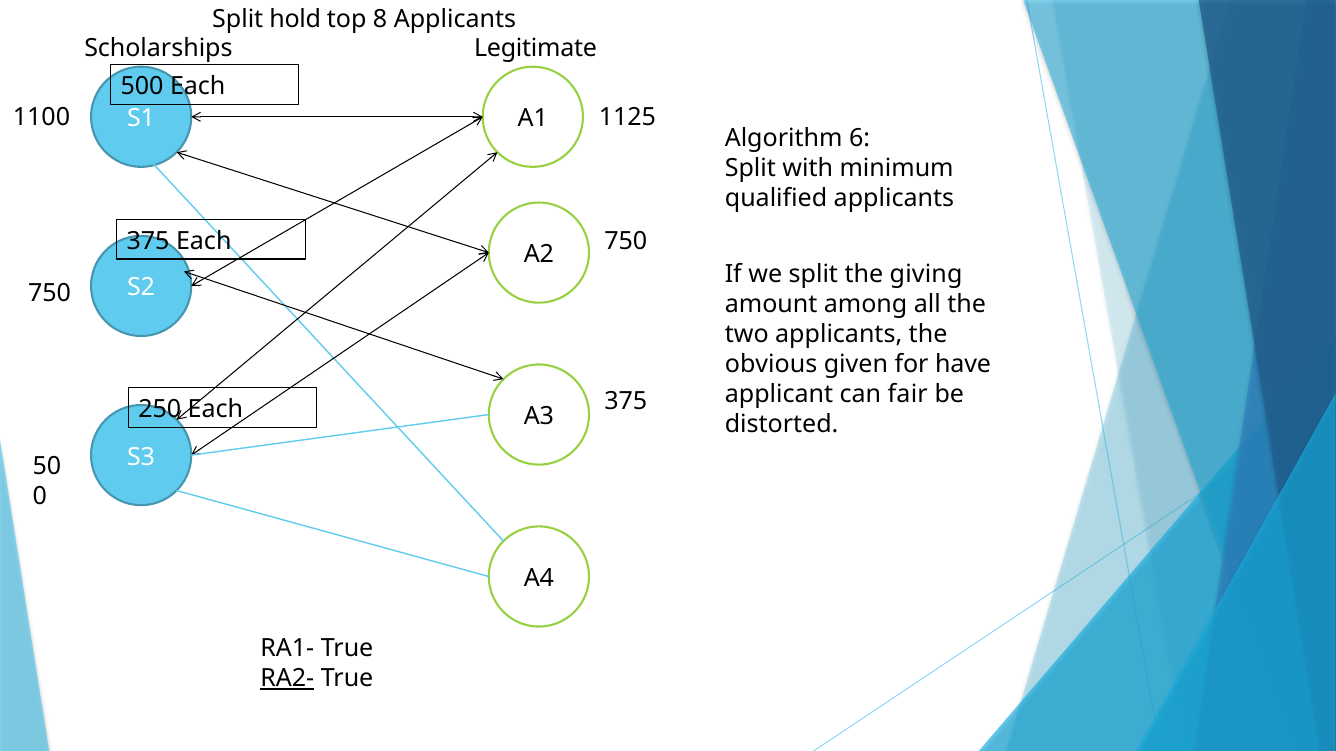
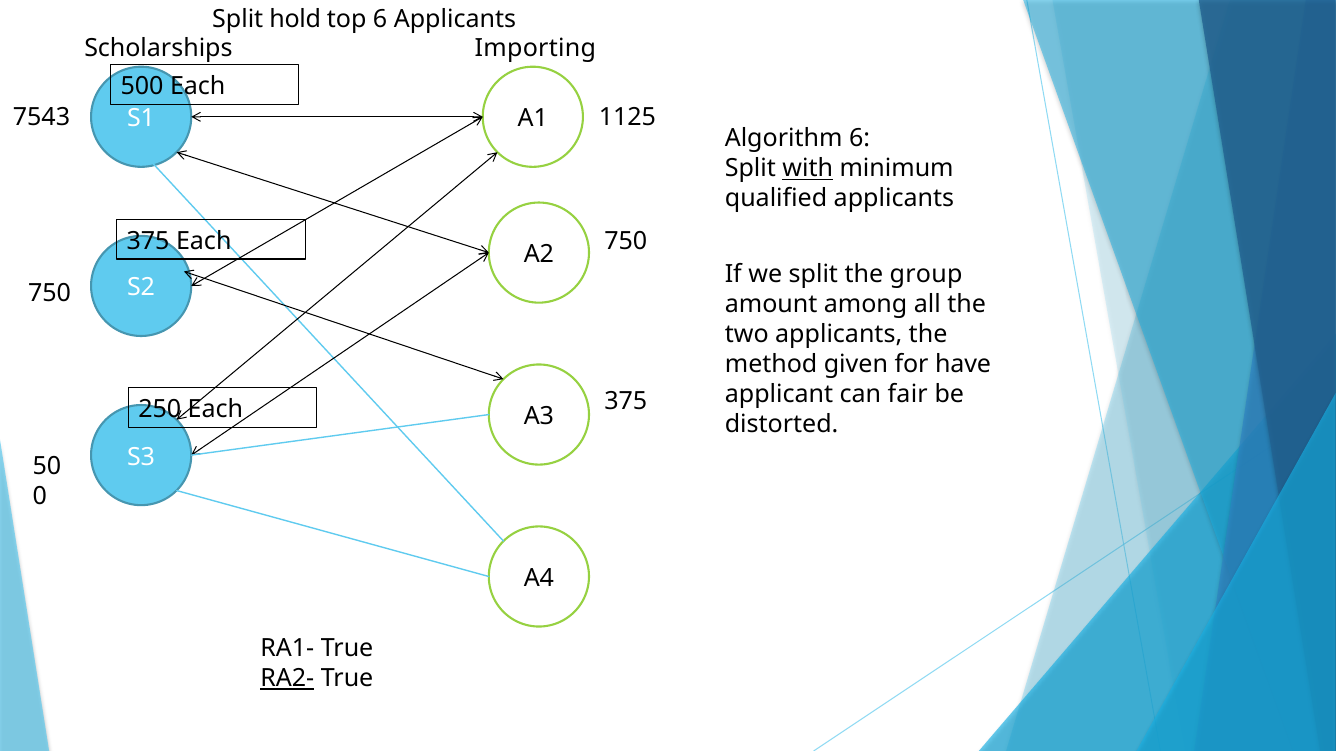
top 8: 8 -> 6 (380, 19)
Legitimate: Legitimate -> Importing (535, 48)
1100: 1100 -> 7543 (42, 117)
with underline: none -> present (808, 169)
giving: giving -> group (926, 274)
obvious: obvious -> method (771, 365)
